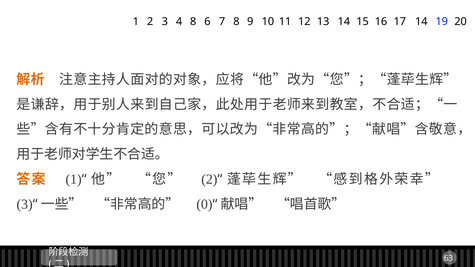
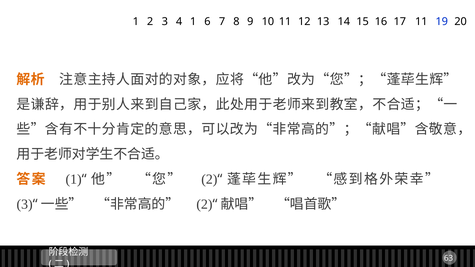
4 8: 8 -> 1 (193, 22)
17 14: 14 -> 11 (421, 22)
0: 0 -> 2 (204, 204)
